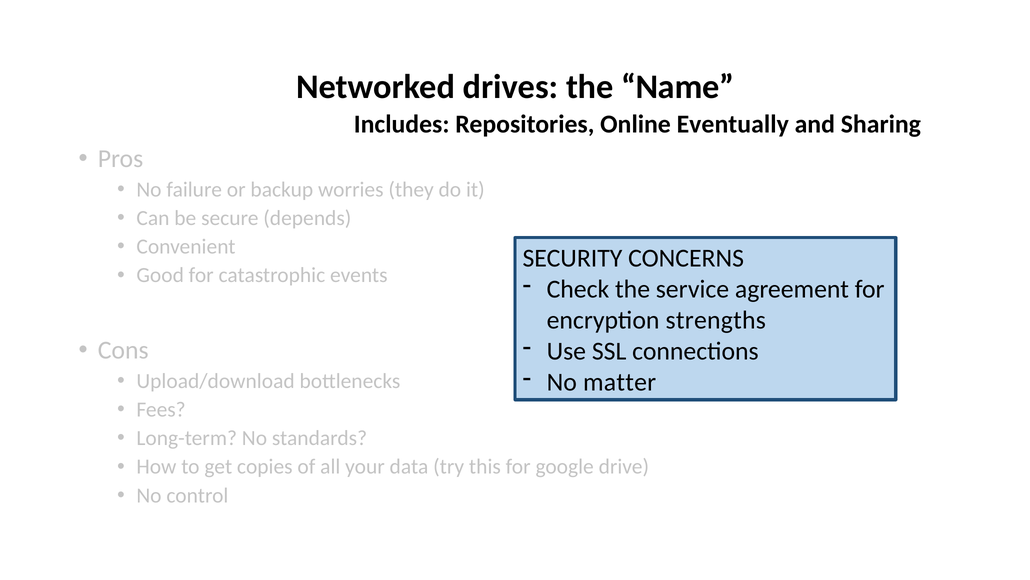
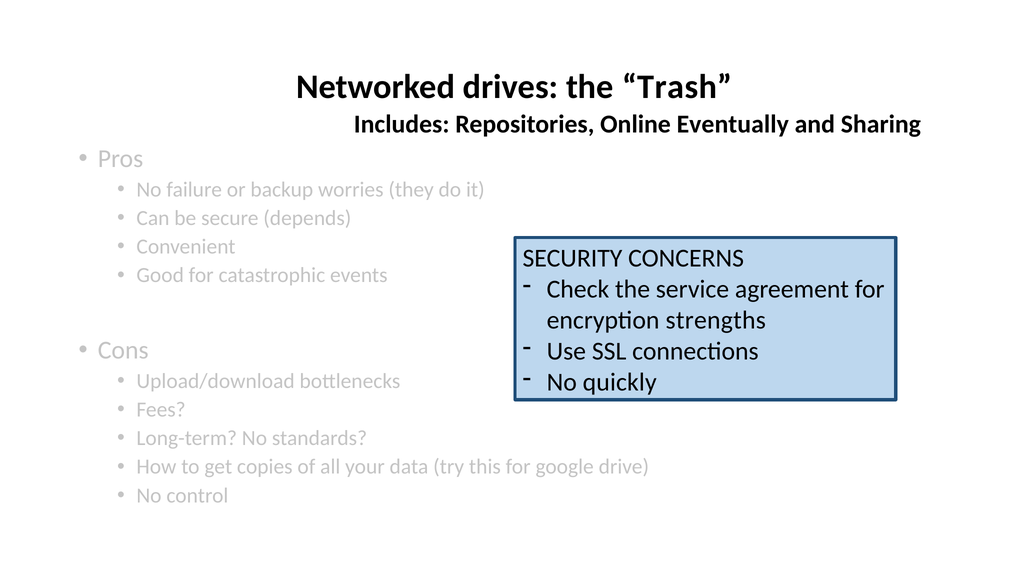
Name: Name -> Trash (677, 87)
matter: matter -> quickly (620, 382)
